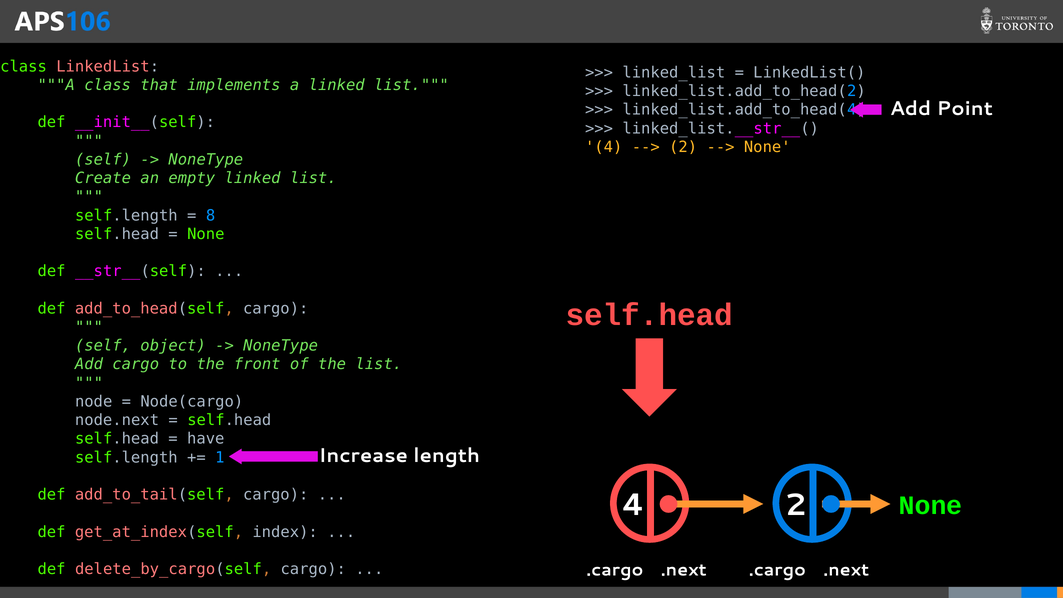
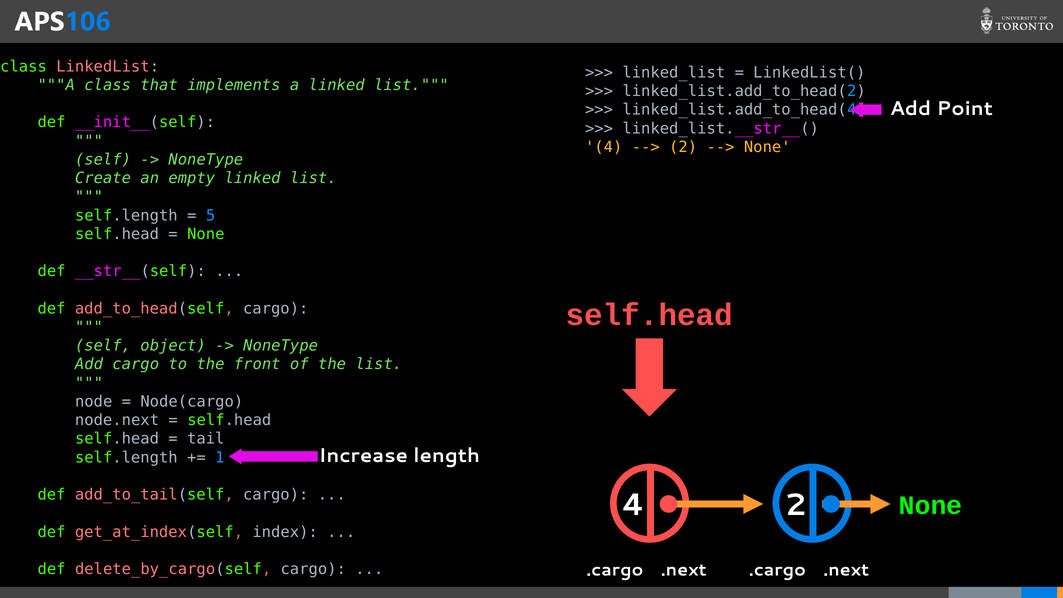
8: 8 -> 5 (211, 215)
have: have -> tail (206, 439)
